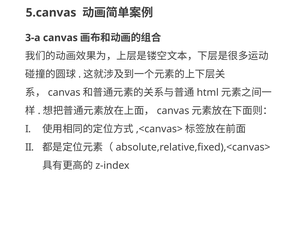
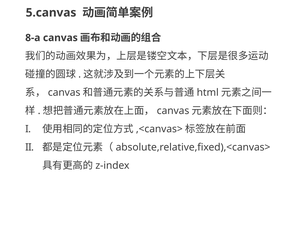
3-a: 3-a -> 8-a (33, 38)
